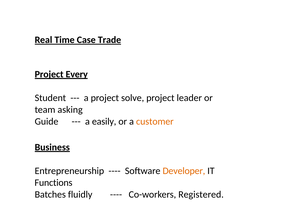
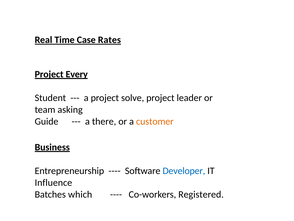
Trade: Trade -> Rates (109, 40)
easily: easily -> there (104, 121)
Developer colour: orange -> blue (184, 170)
Functions: Functions -> Influence (53, 182)
fluidly: fluidly -> which (80, 194)
